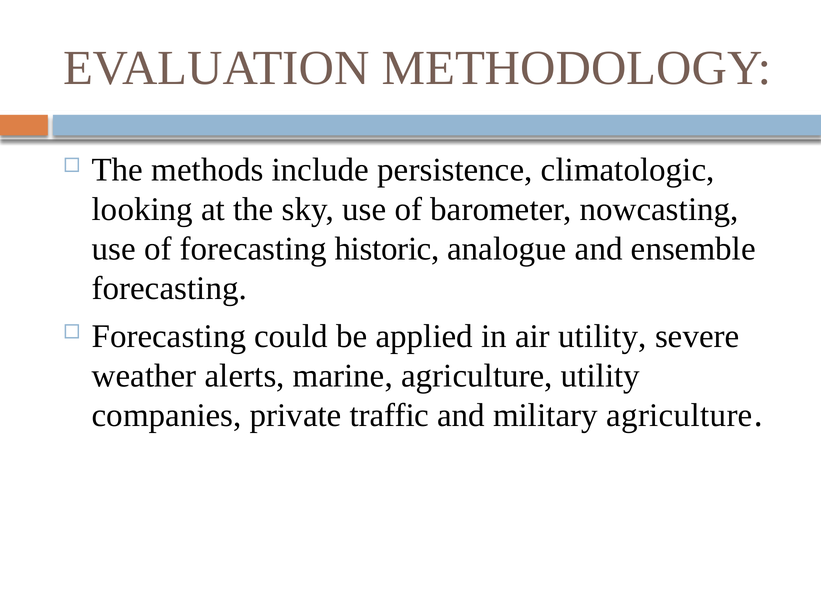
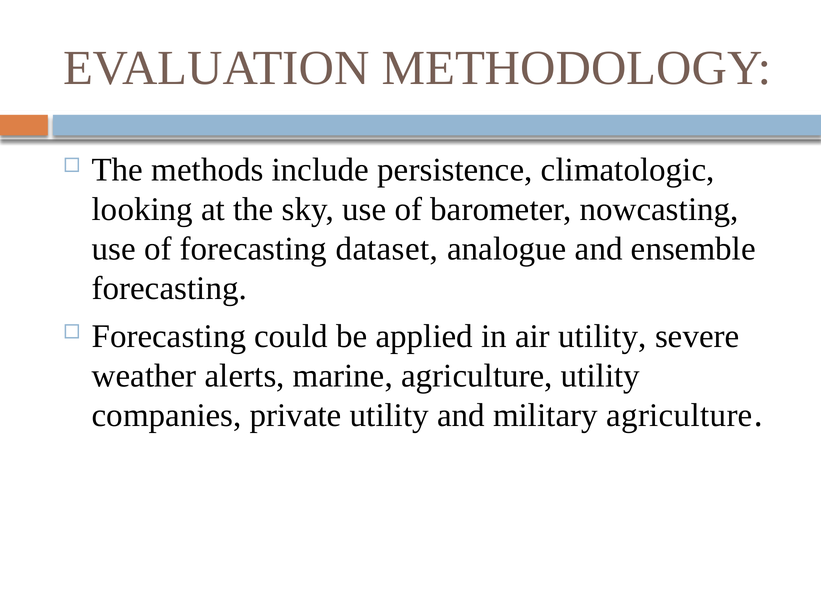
historic: historic -> dataset (387, 249)
private traffic: traffic -> utility (389, 416)
